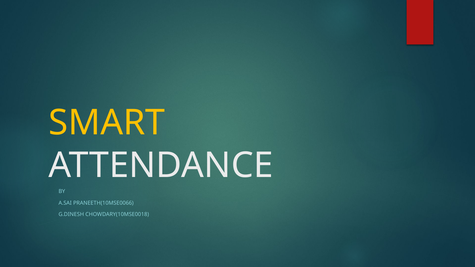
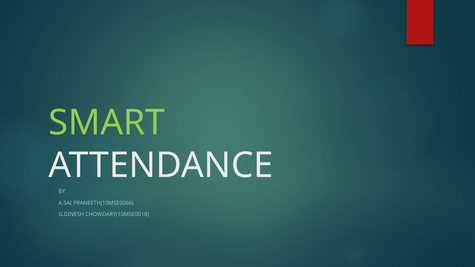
SMART colour: yellow -> light green (107, 123)
